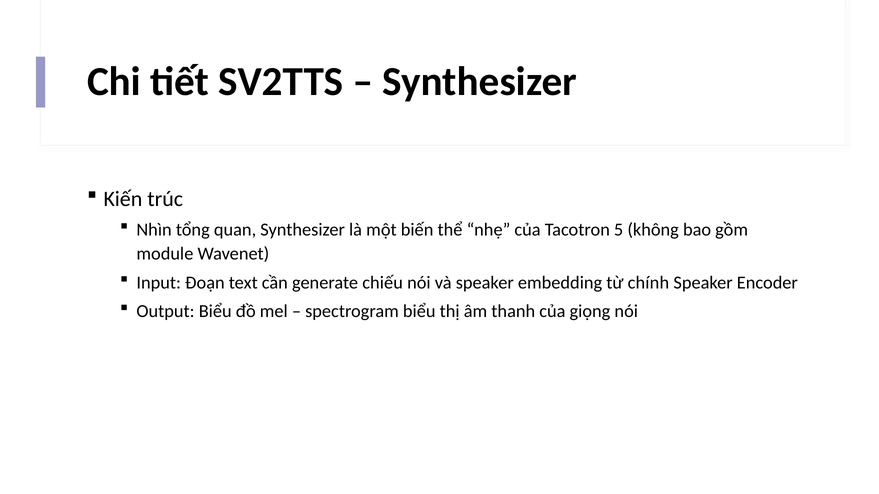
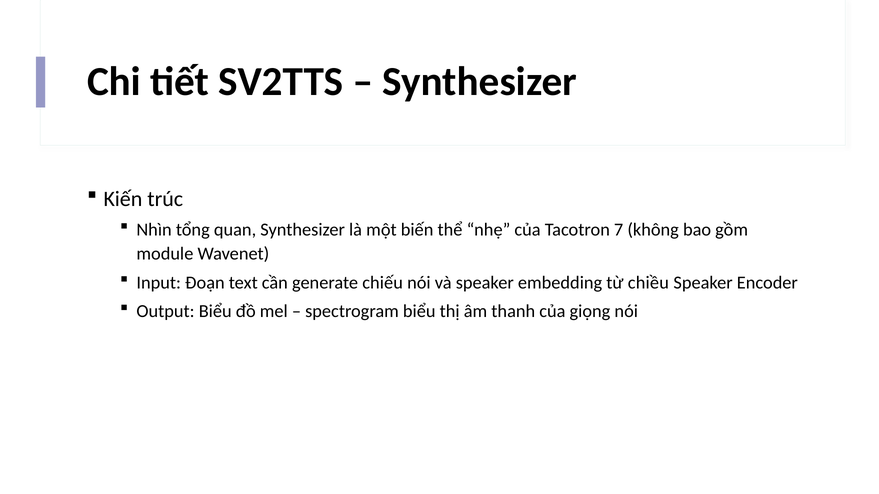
5: 5 -> 7 (619, 230)
chính: chính -> chiều (648, 283)
